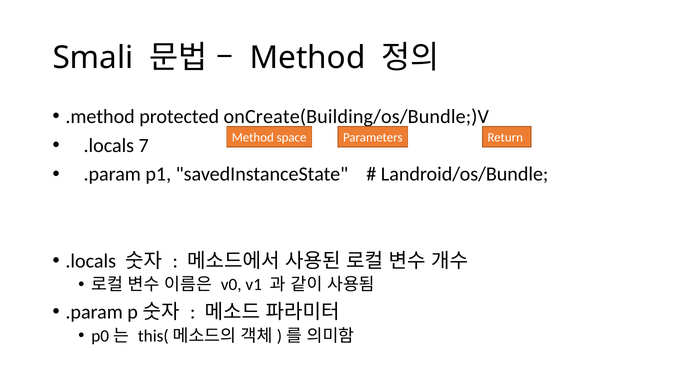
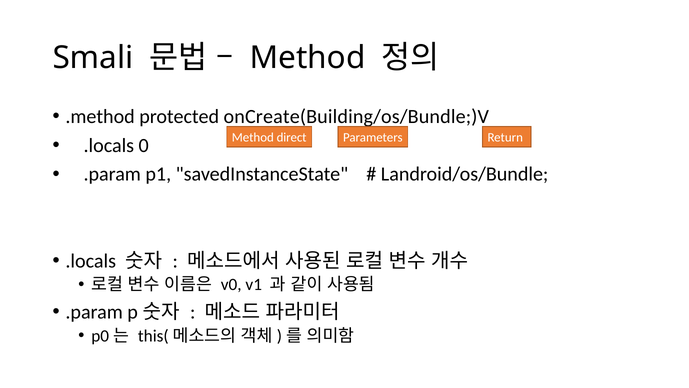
space: space -> direct (292, 138)
7: 7 -> 0 (144, 145)
